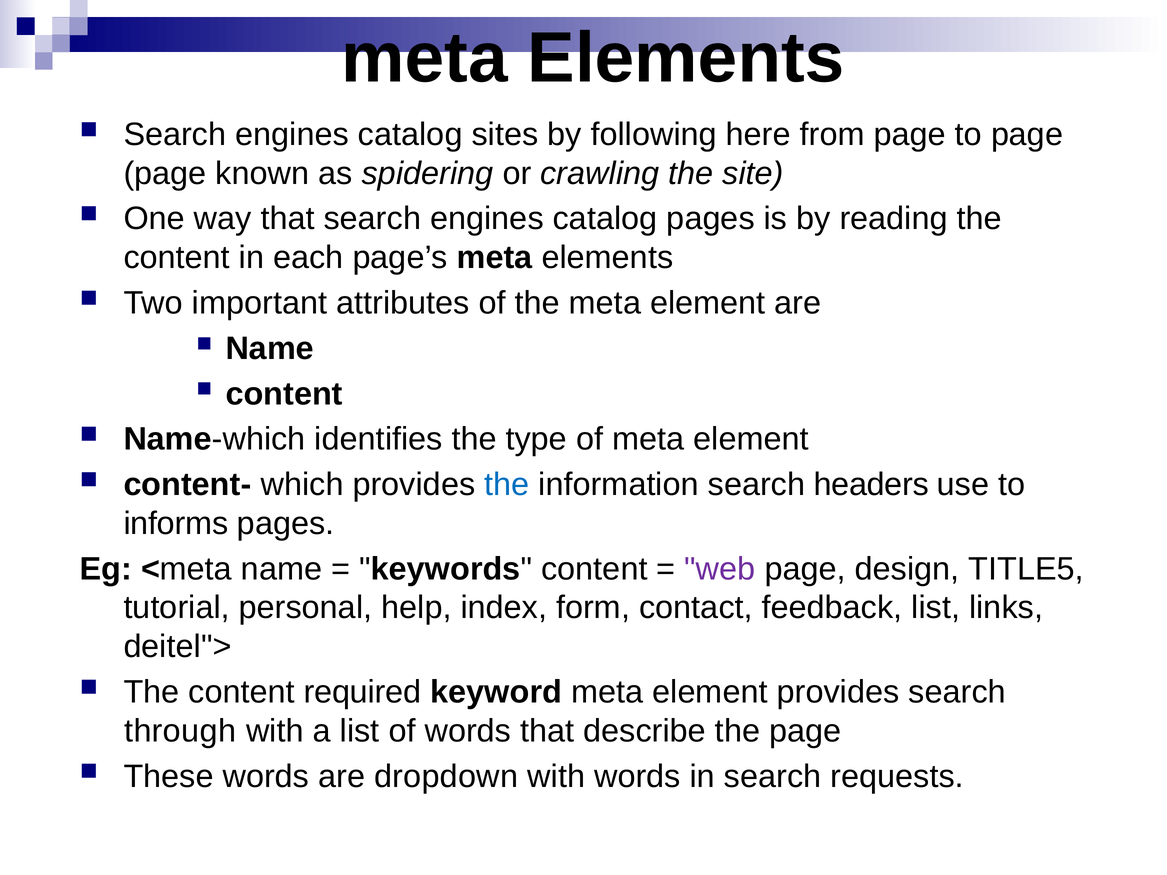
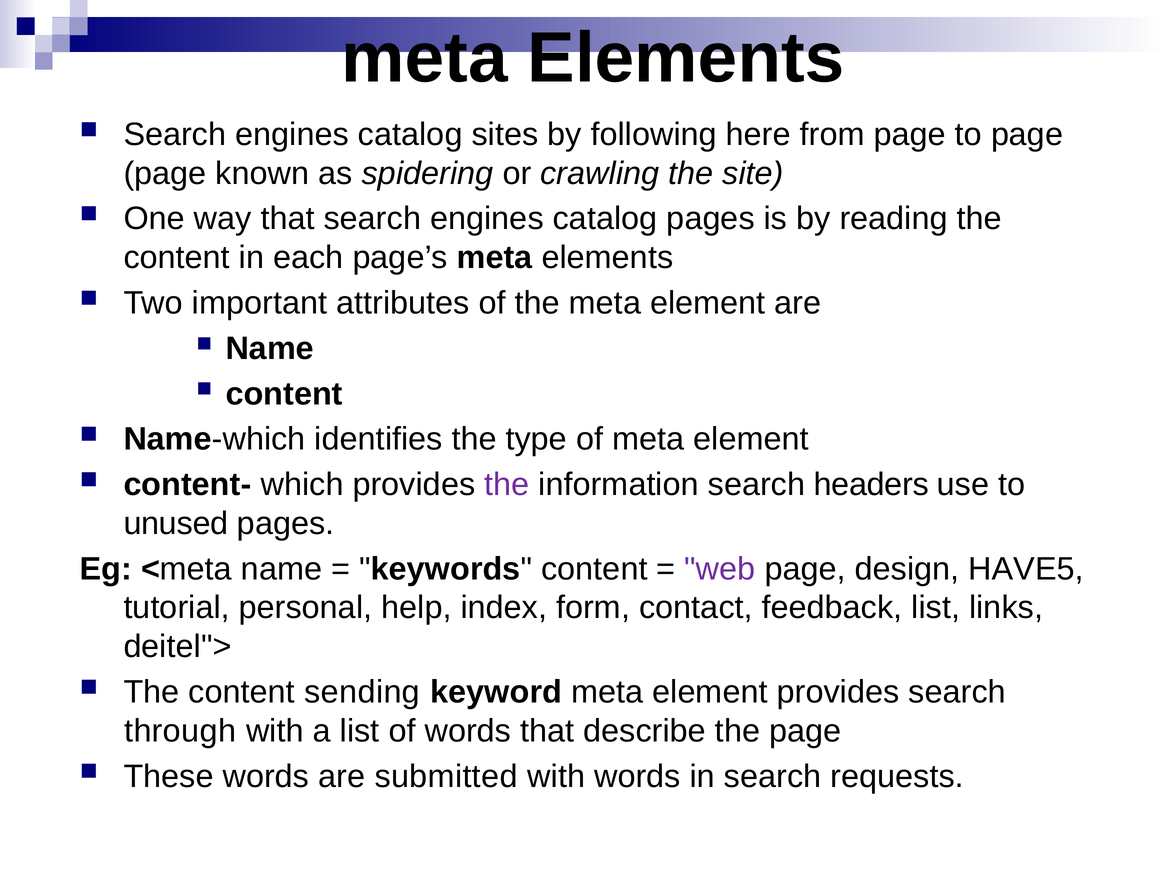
the colour: blue -> purple (507, 485)
informs: informs -> unused (176, 524)
TITLE5: TITLE5 -> HAVE5 (1026, 569)
required: required -> sending (362, 692)
dropdown: dropdown -> submitted (446, 777)
